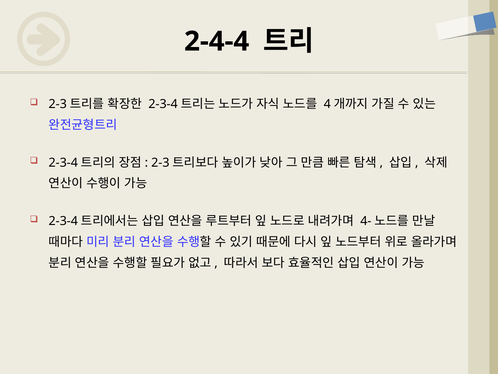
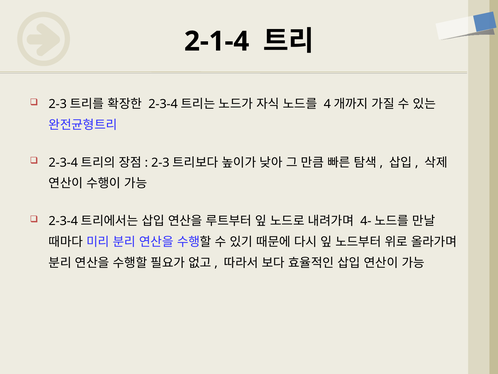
2-4-4: 2-4-4 -> 2-1-4 (217, 41)
